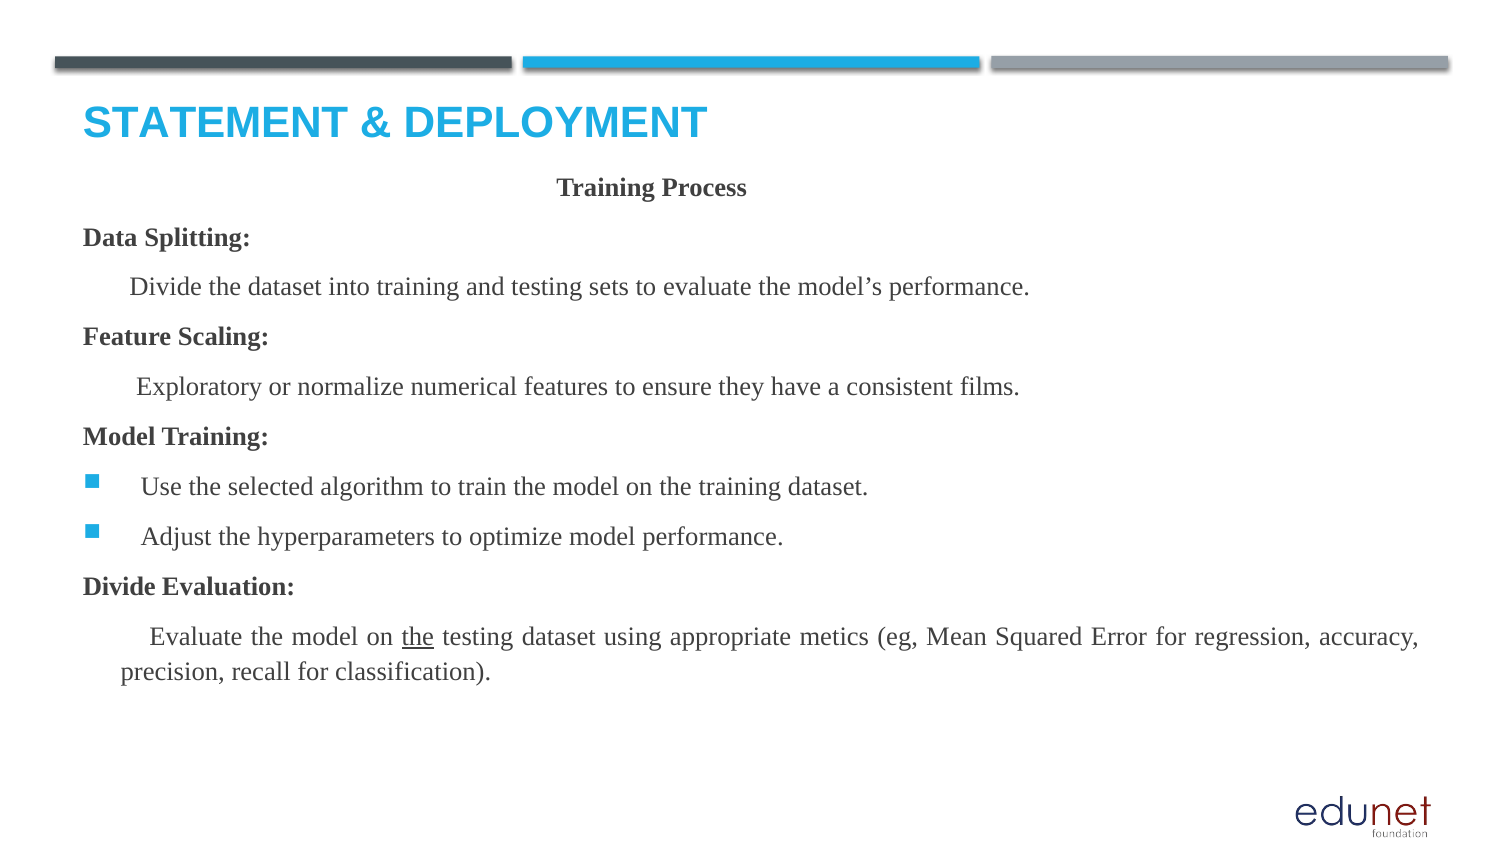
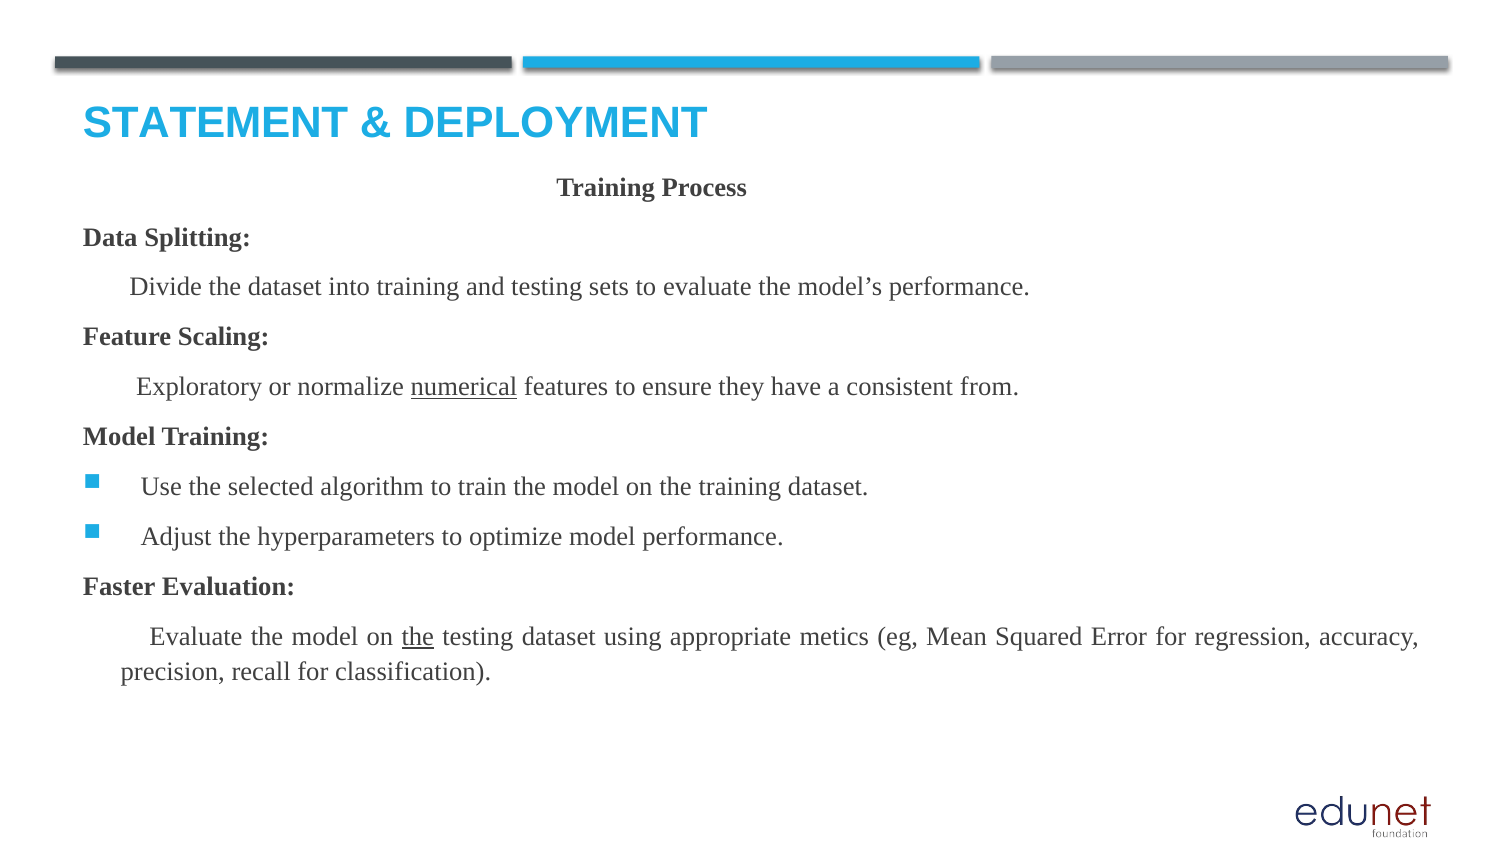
numerical underline: none -> present (464, 387)
films: films -> from (990, 387)
Divide: Divide -> Faster (119, 586)
